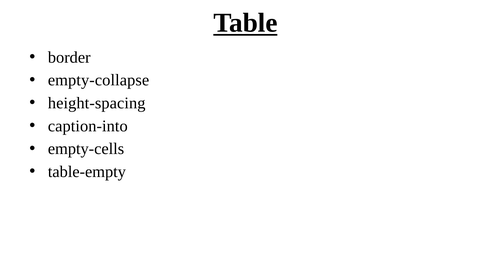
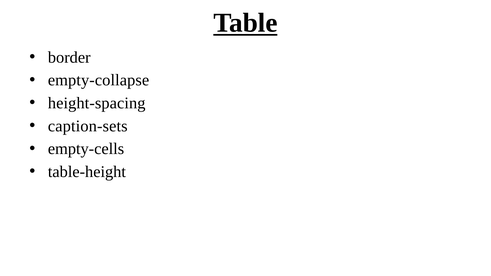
caption-into: caption-into -> caption-sets (88, 126)
table-empty: table-empty -> table-height (87, 172)
